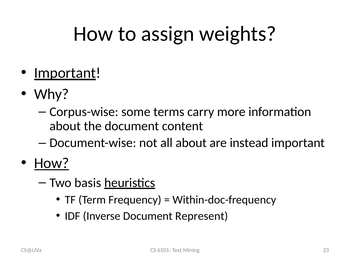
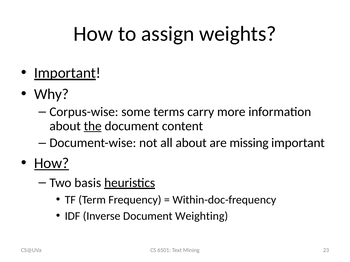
the underline: none -> present (93, 126)
instead: instead -> missing (249, 143)
Represent: Represent -> Weighting (202, 217)
